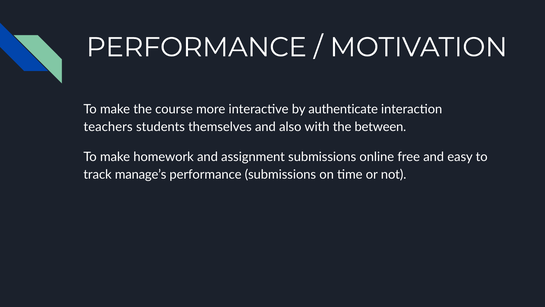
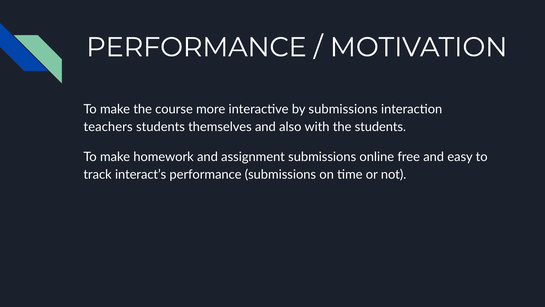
by authenticate: authenticate -> submissions (343, 109)
the between: between -> students (380, 127)
manage’s: manage’s -> interact’s (141, 174)
